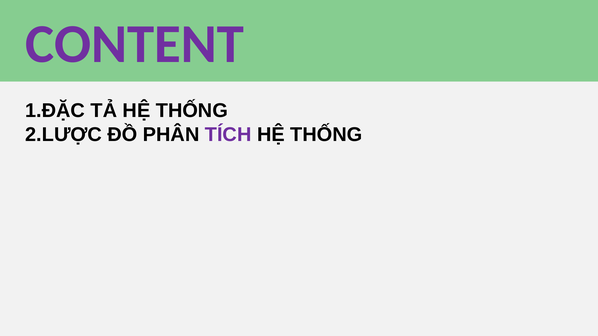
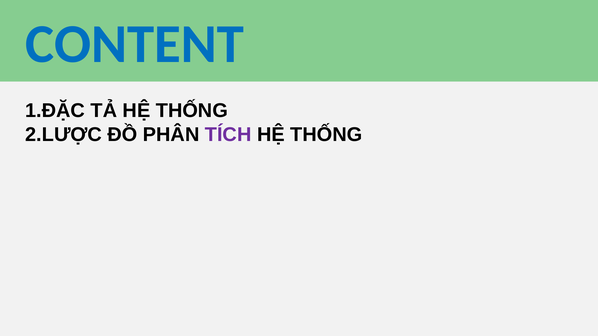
CONTENT colour: purple -> blue (134, 44)
